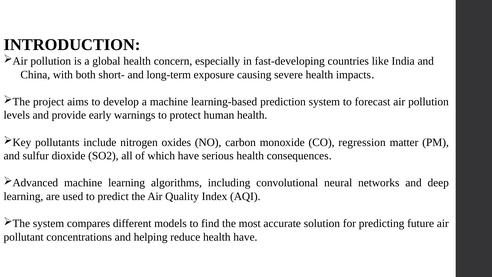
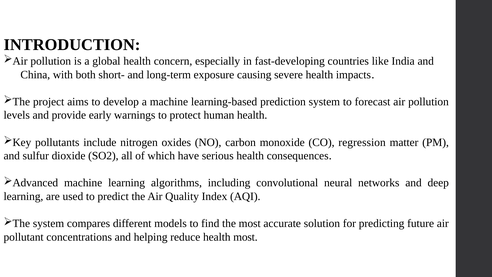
health have: have -> most (245, 237)
